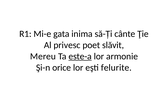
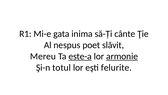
privesc: privesc -> nespus (67, 45)
armonie underline: none -> present (122, 56)
orice: orice -> totul (62, 67)
